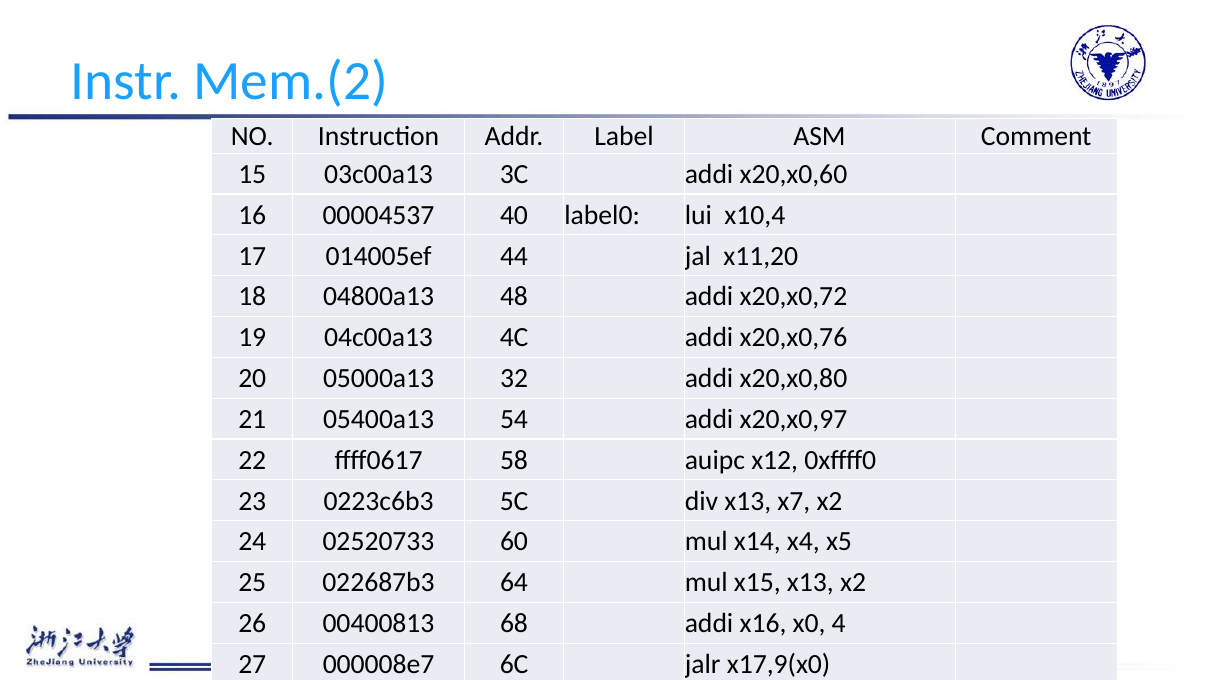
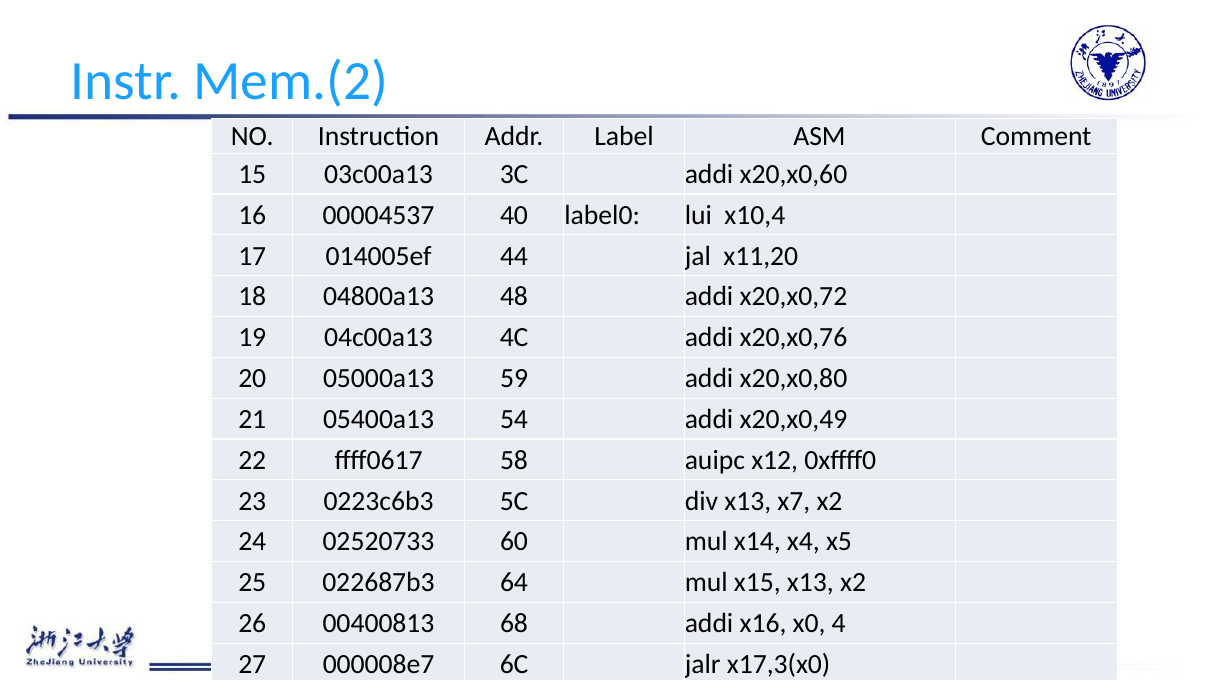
32: 32 -> 59 (514, 378)
x20,x0,97: x20,x0,97 -> x20,x0,49 (793, 419)
x17,9(x0: x17,9(x0 -> x17,3(x0 (779, 664)
